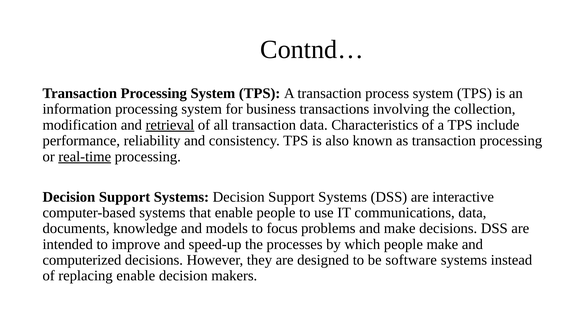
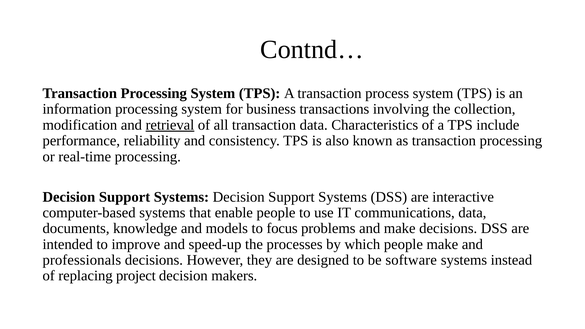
real-time underline: present -> none (85, 157)
computerized: computerized -> professionals (82, 260)
replacing enable: enable -> project (136, 276)
